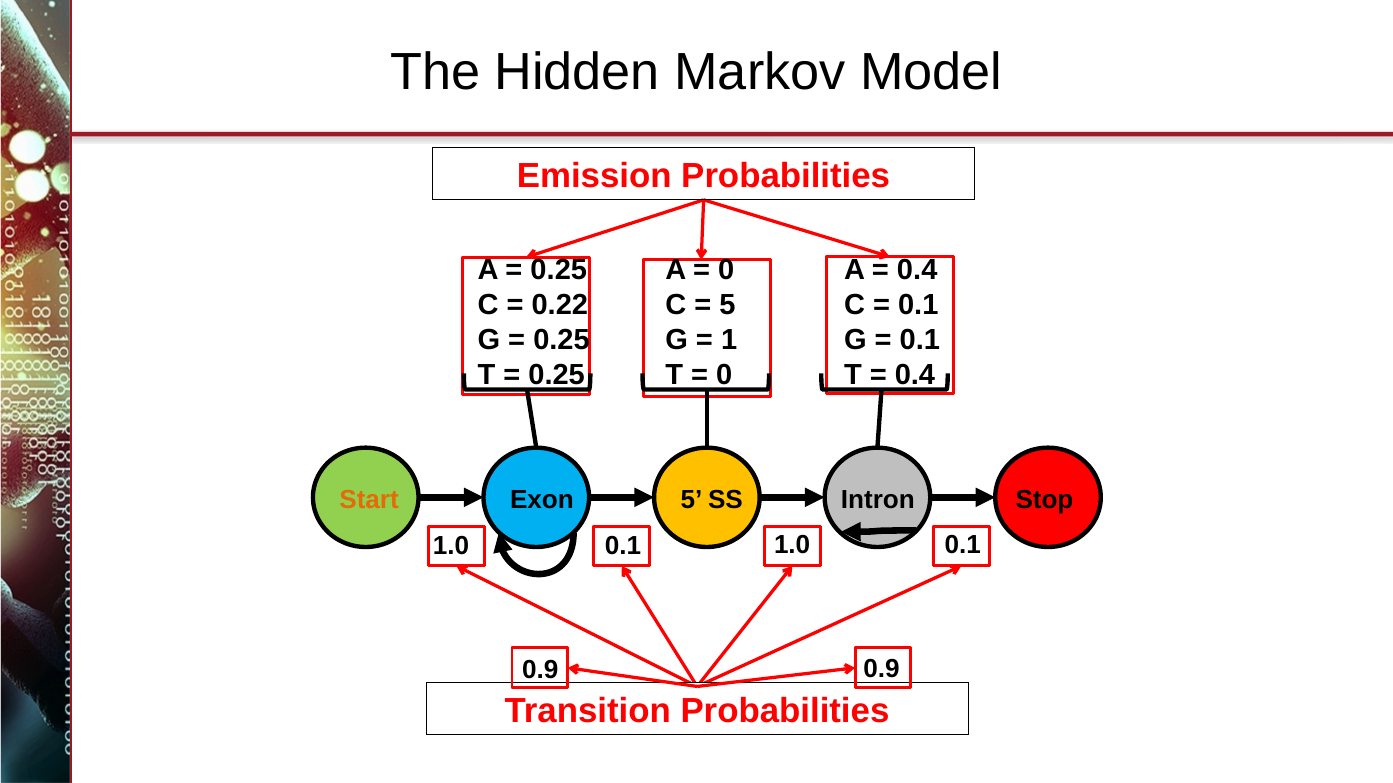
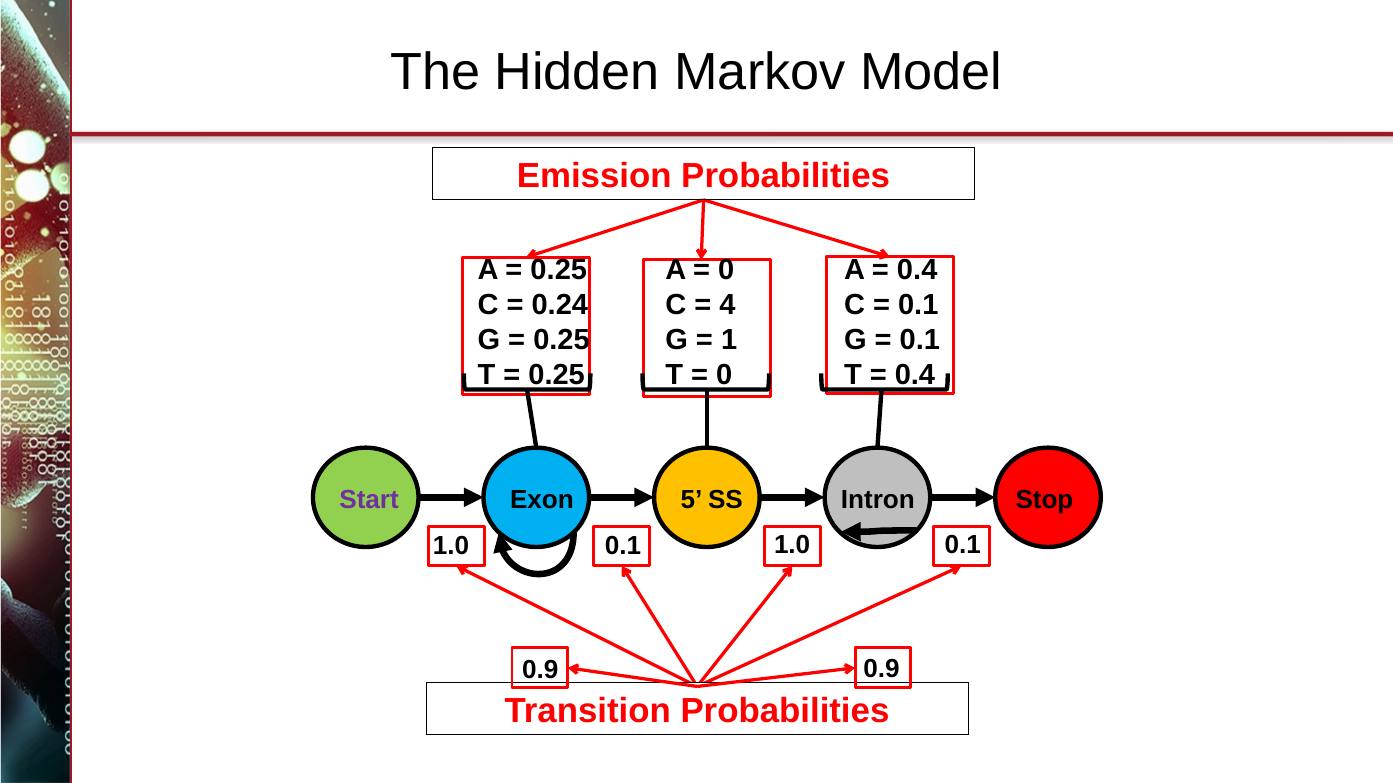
0.22: 0.22 -> 0.24 (560, 305)
5: 5 -> 4 (727, 305)
Start colour: orange -> purple (369, 501)
